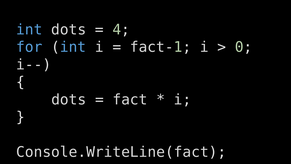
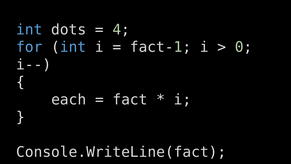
dots: dots -> each (69, 99)
